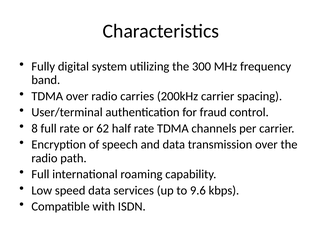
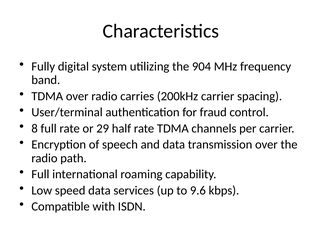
300: 300 -> 904 (202, 66)
62: 62 -> 29 (103, 128)
